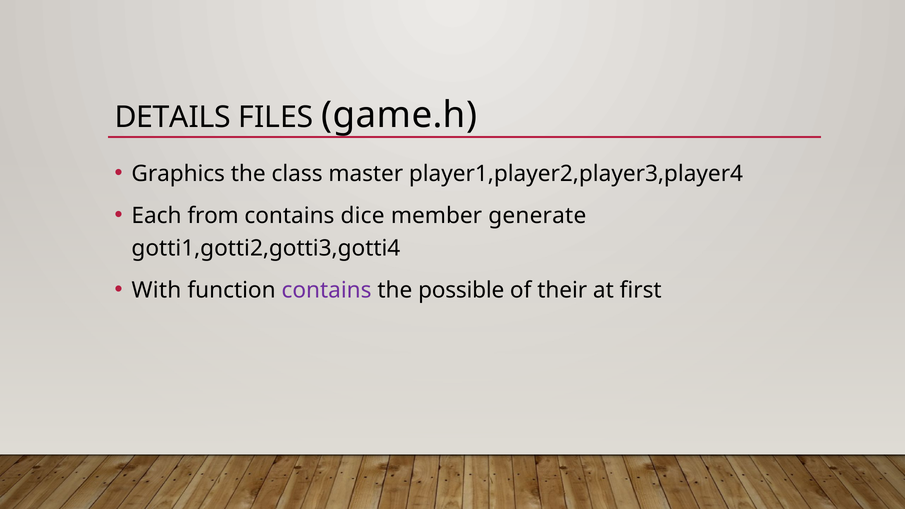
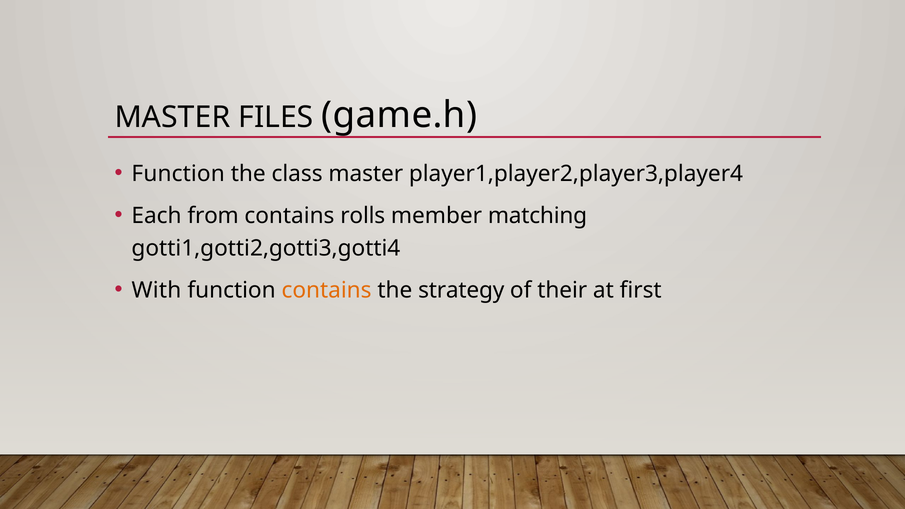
DETAILS: DETAILS -> MASTER (172, 118)
Graphics: Graphics -> Function (178, 174)
dice: dice -> rolls (363, 216)
generate: generate -> matching (537, 216)
contains colour: purple -> orange (327, 290)
possible: possible -> strategy (461, 290)
